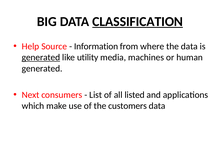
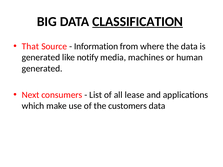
Help: Help -> That (30, 46)
generated underline: present -> none (41, 58)
utility: utility -> notify (88, 58)
listed: listed -> lease (135, 95)
